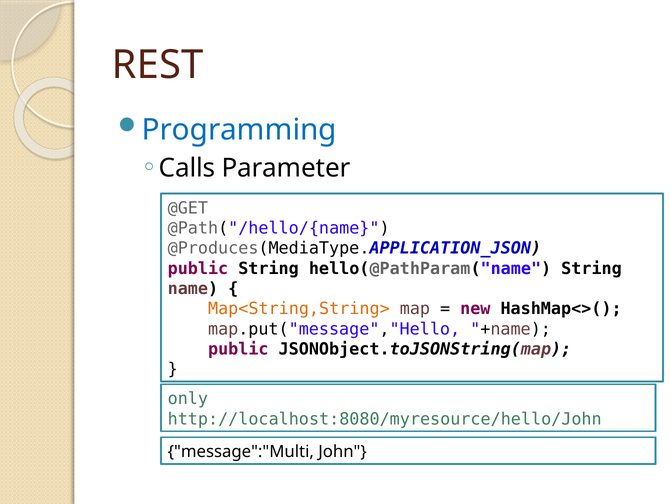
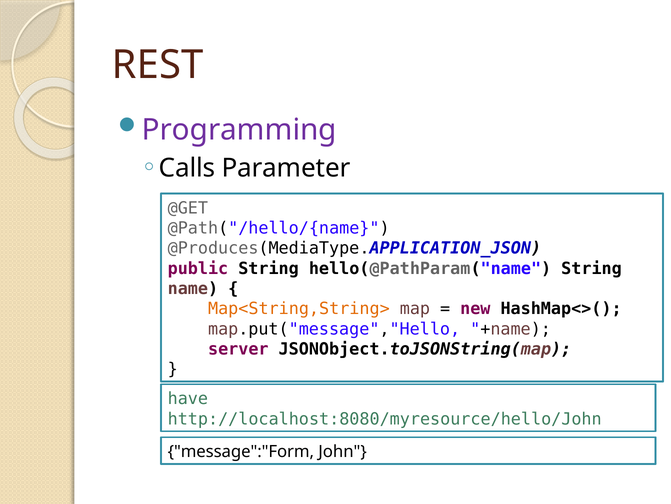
Programming colour: blue -> purple (239, 130)
public: public -> server (238, 349)
only: only -> have (188, 398)
message":"Multi: message":"Multi -> message":"Form (241, 451)
